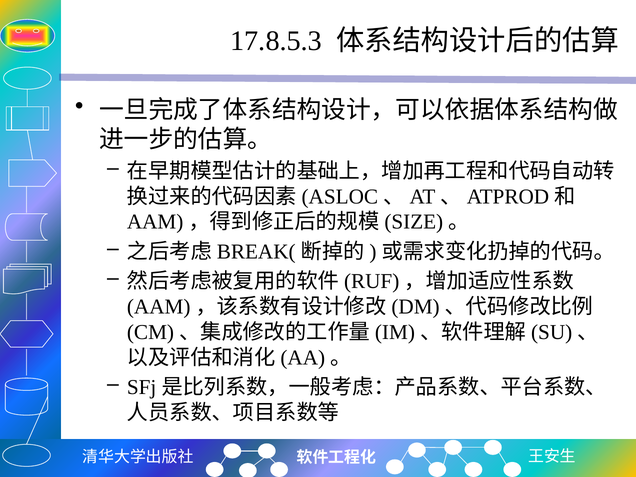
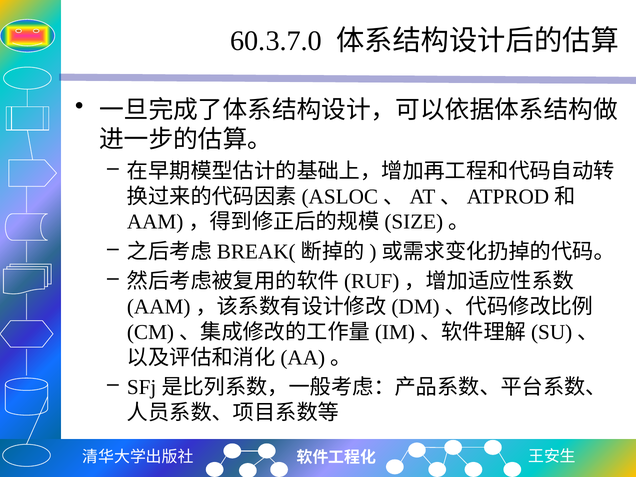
17.8.5.3: 17.8.5.3 -> 60.3.7.0 (276, 41)
